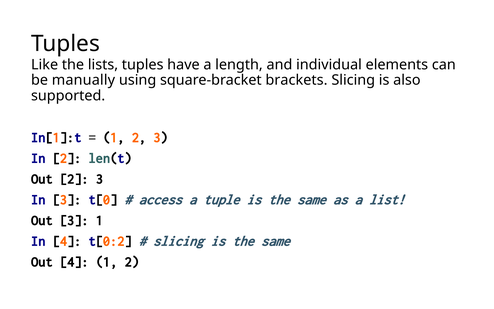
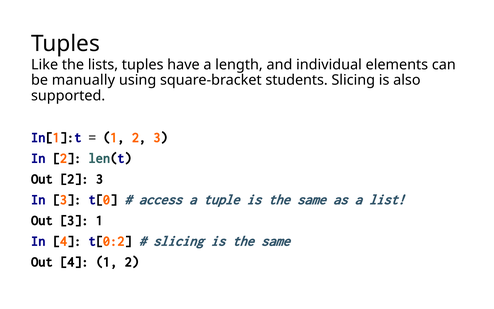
brackets: brackets -> students (297, 80)
